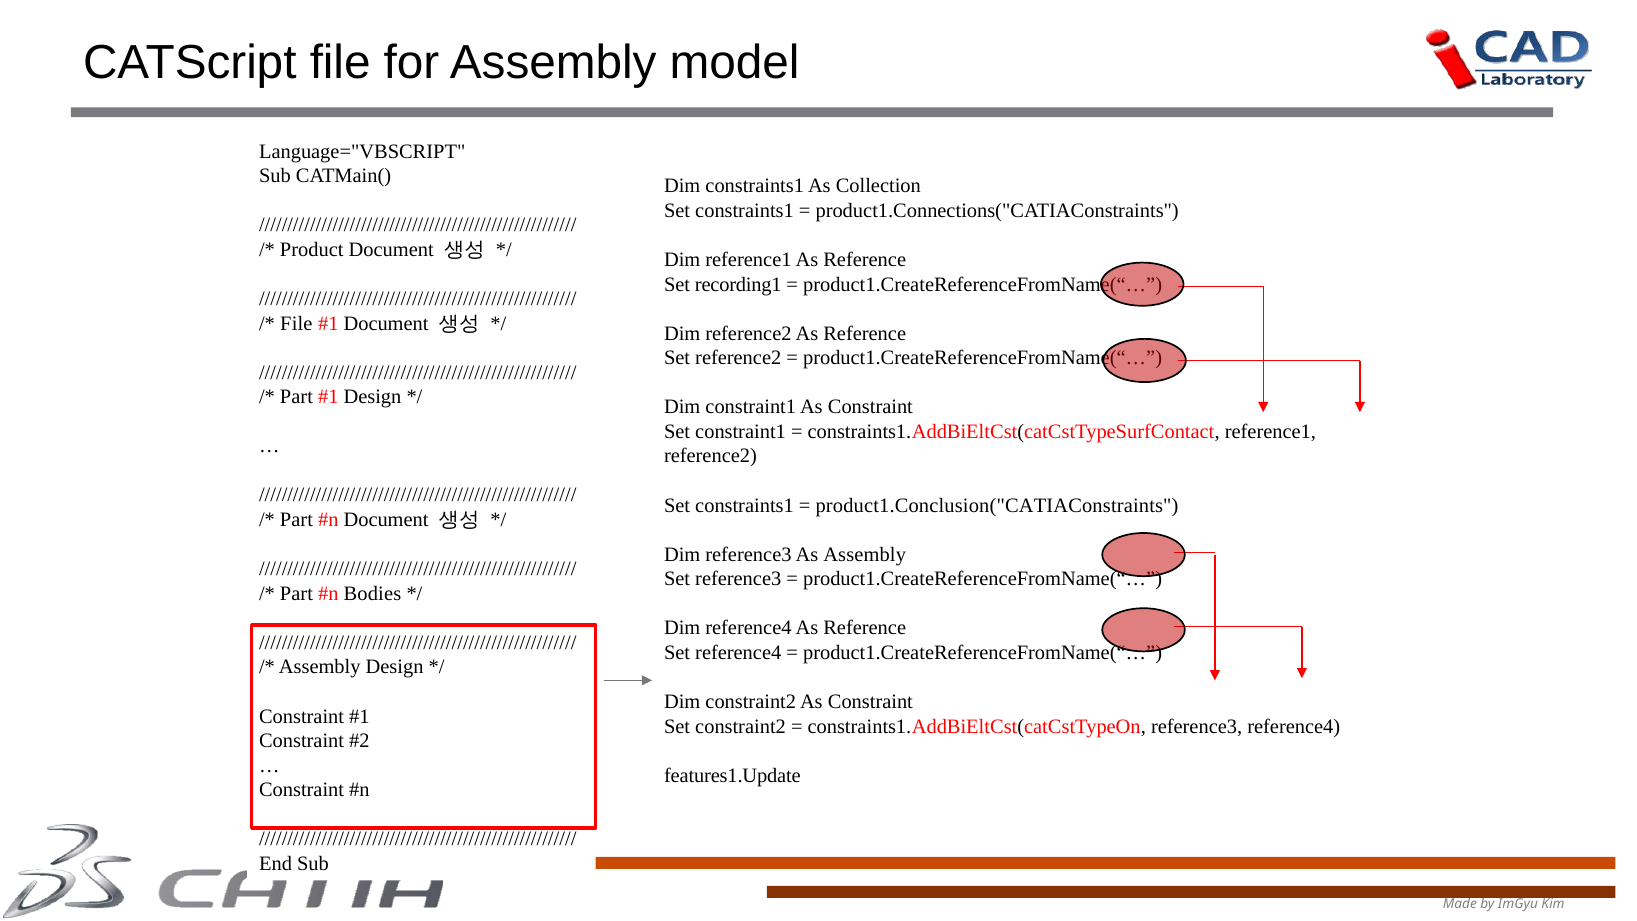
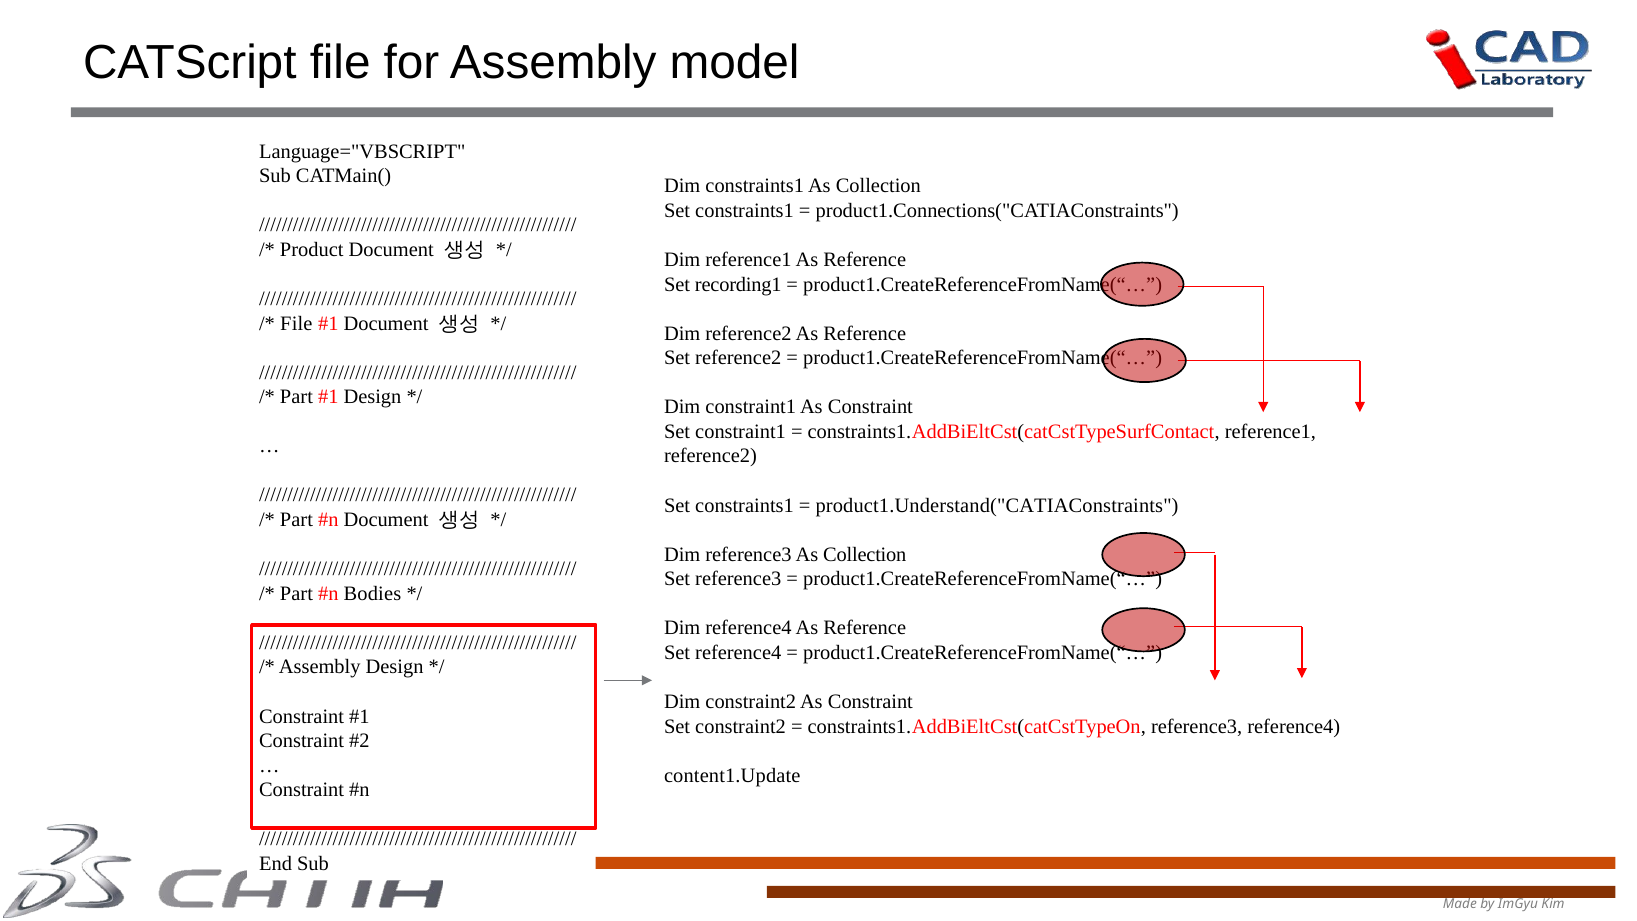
product1.Conclusion("CATIAConstraints: product1.Conclusion("CATIAConstraints -> product1.Understand("CATIAConstraints (997, 505)
reference3 As Assembly: Assembly -> Collection (865, 554)
features1.Update: features1.Update -> content1.Update (732, 775)
